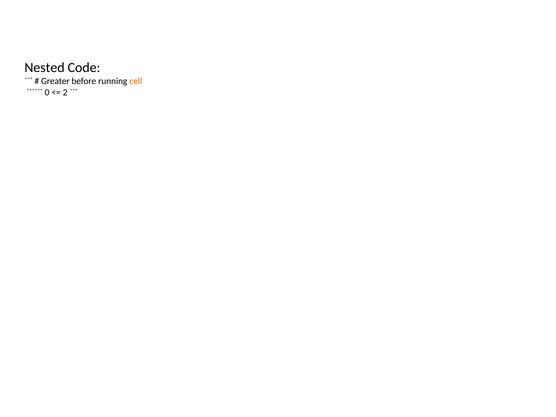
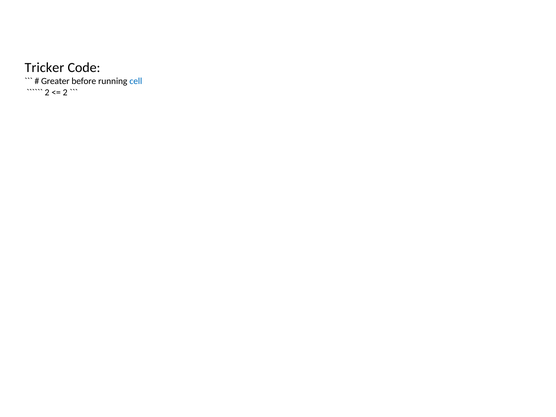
Nested: Nested -> Tricker (44, 68)
cell colour: orange -> blue (136, 81)
0: 0 -> 2 (47, 92)
